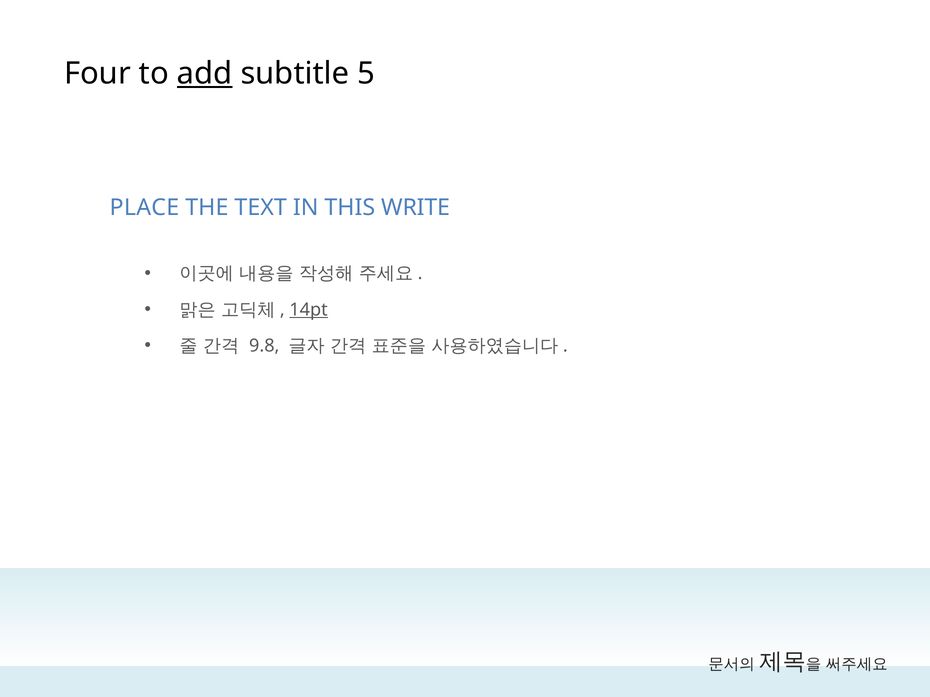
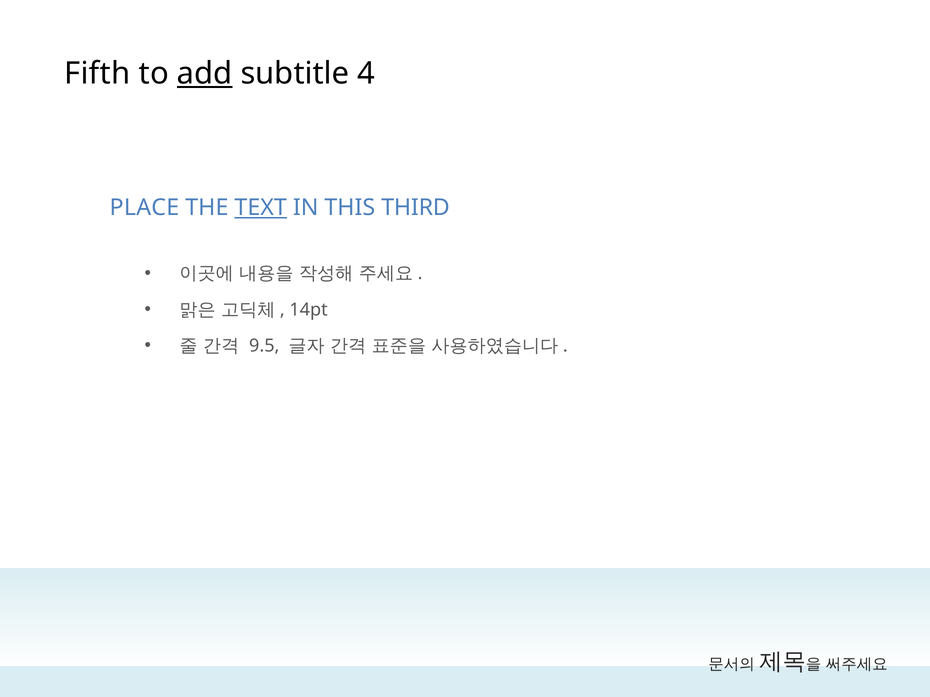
Four: Four -> Fifth (97, 74)
5: 5 -> 4 (366, 74)
TEXT underline: none -> present (261, 208)
WRITE: WRITE -> THIRD (416, 208)
14pt underline: present -> none (309, 310)
9.8: 9.8 -> 9.5 (264, 346)
